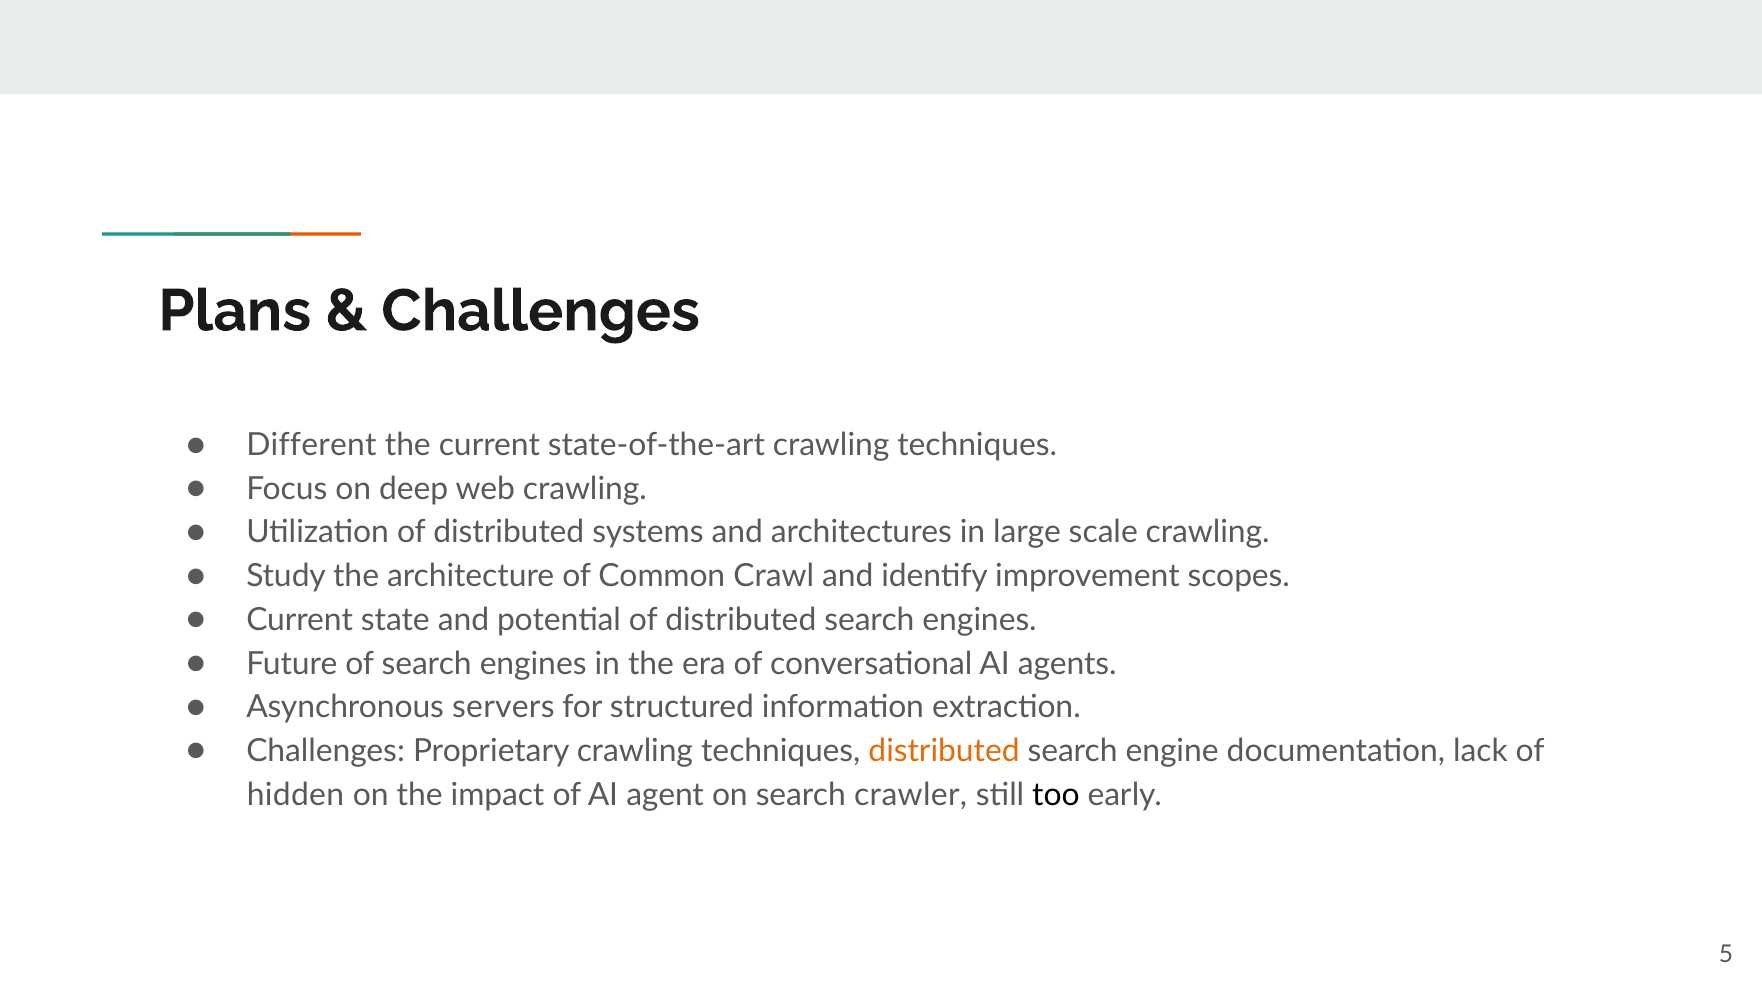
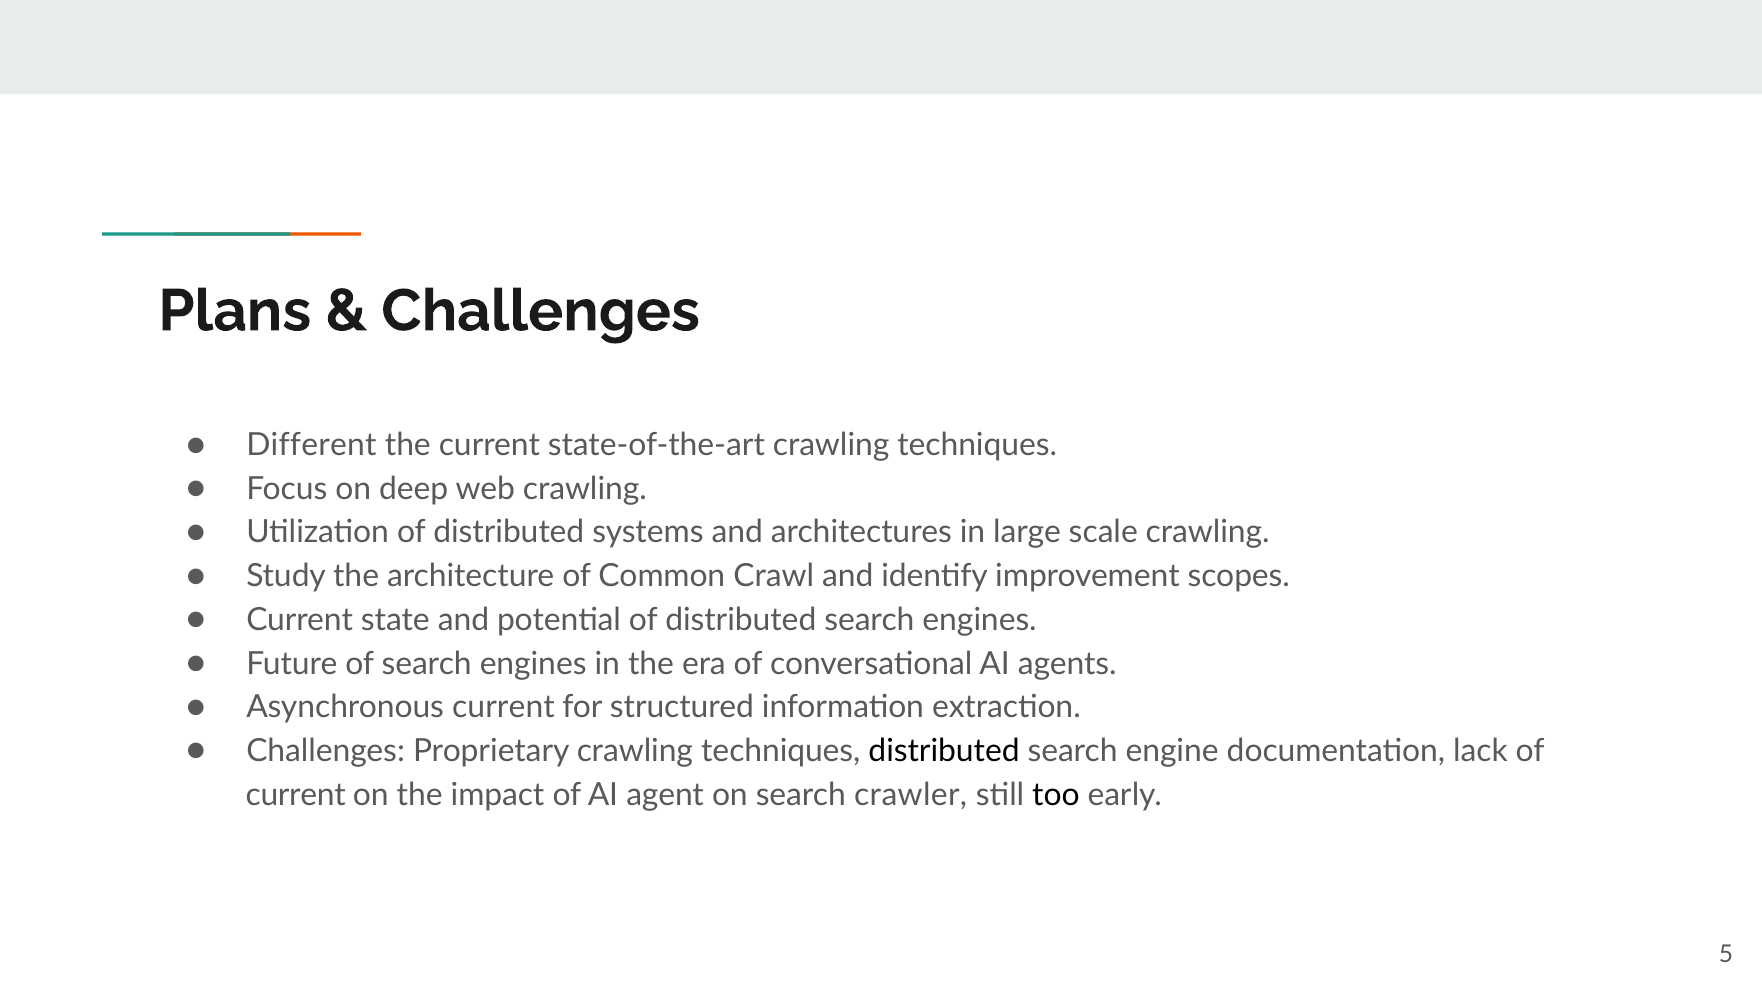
Asynchronous servers: servers -> current (503, 707)
distributed colour: orange -> black (944, 751)
hidden: hidden -> current (296, 795)
